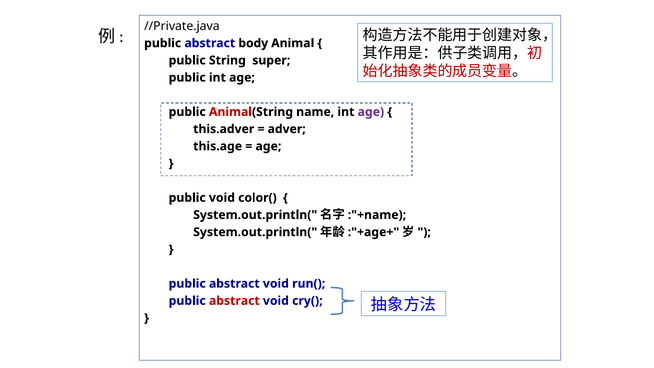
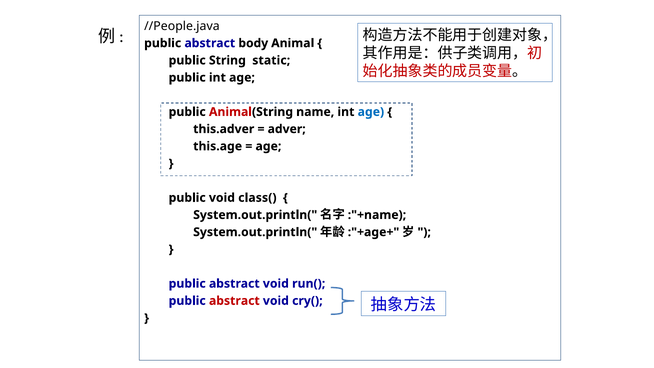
//Private.java: //Private.java -> //People.java (182, 26)
super: super -> static (271, 60)
age colour: purple -> blue (371, 112)
color(: color( -> class( (257, 198)
